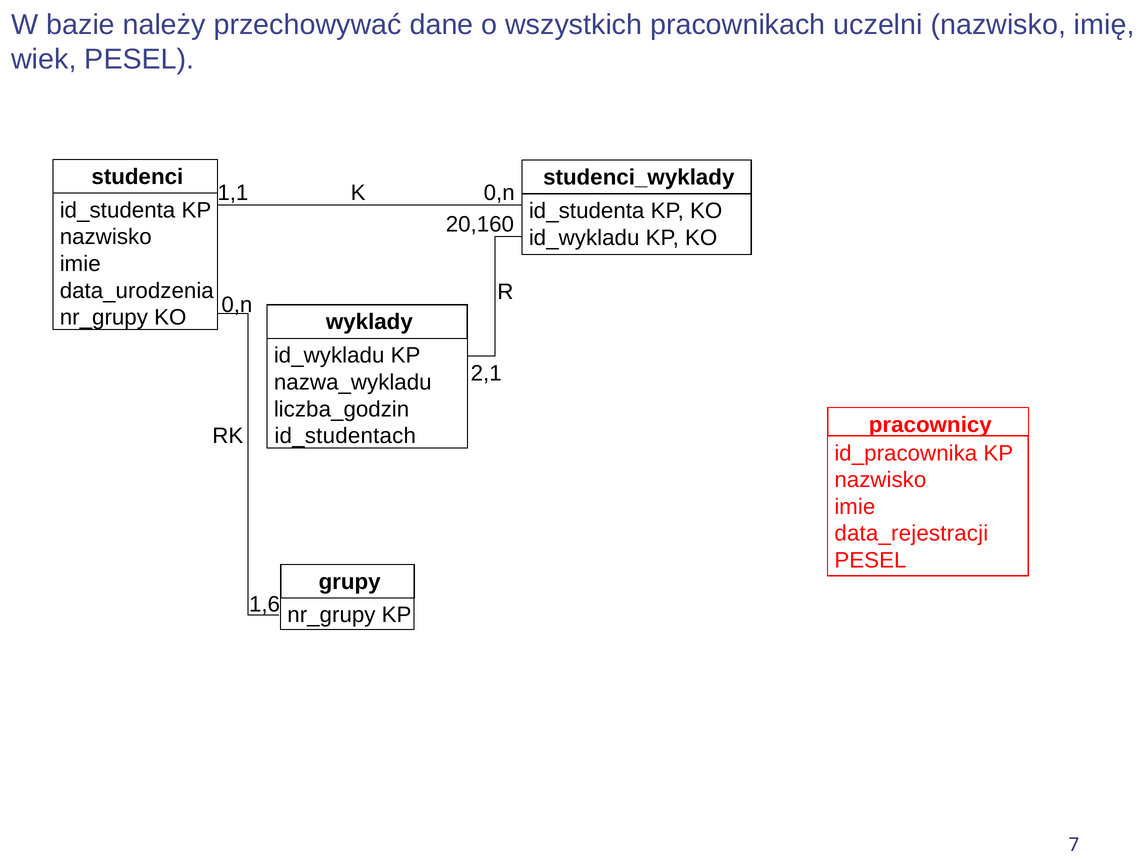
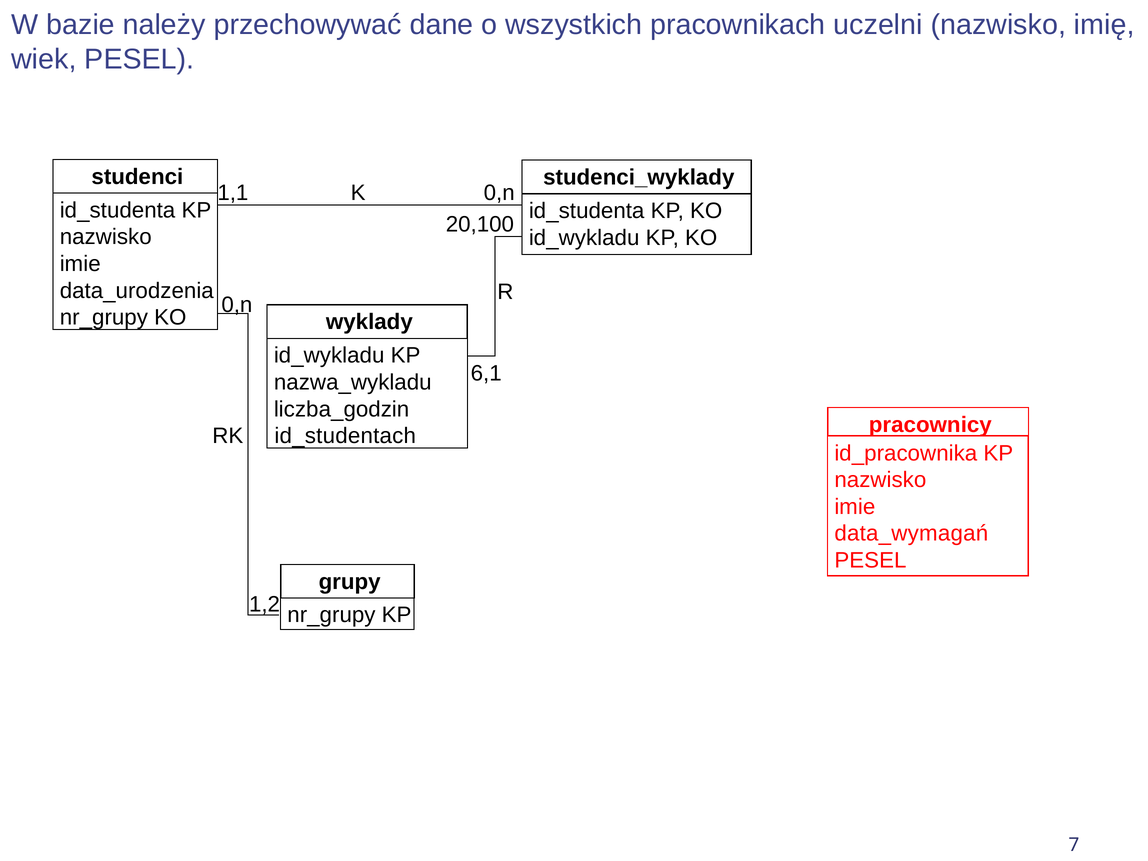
20,160: 20,160 -> 20,100 (480, 224)
2,1: 2,1 -> 6,1 (486, 374)
data_rejestracji: data_rejestracji -> data_wymagań (911, 534)
1,6: 1,6 -> 1,2 (265, 604)
